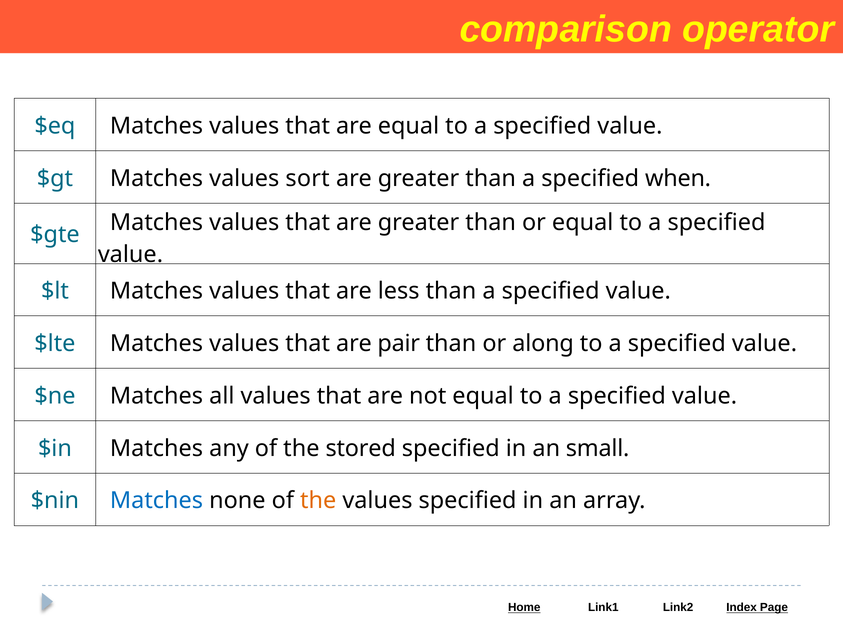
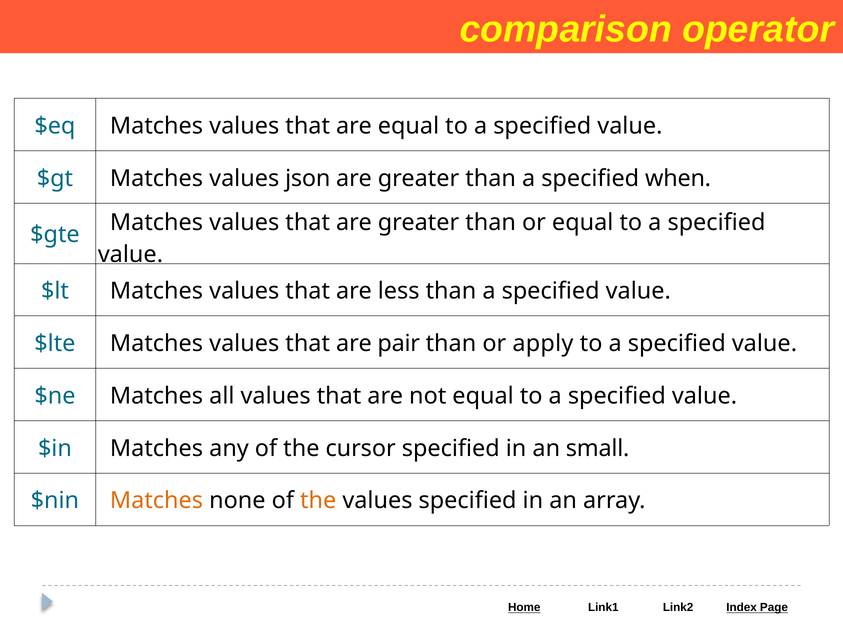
sort: sort -> json (308, 178)
along: along -> apply (543, 344)
stored: stored -> cursor (361, 448)
Matches colour: blue -> orange (157, 501)
